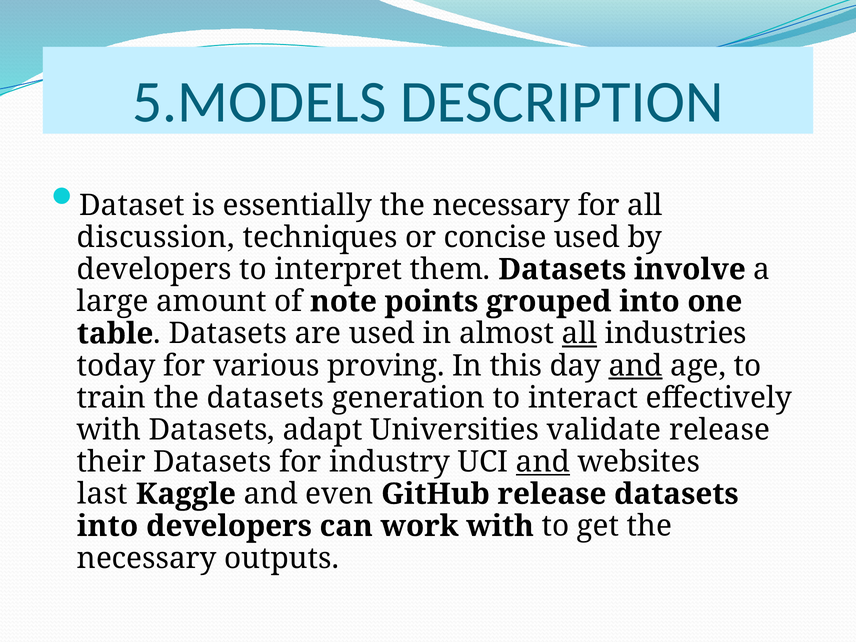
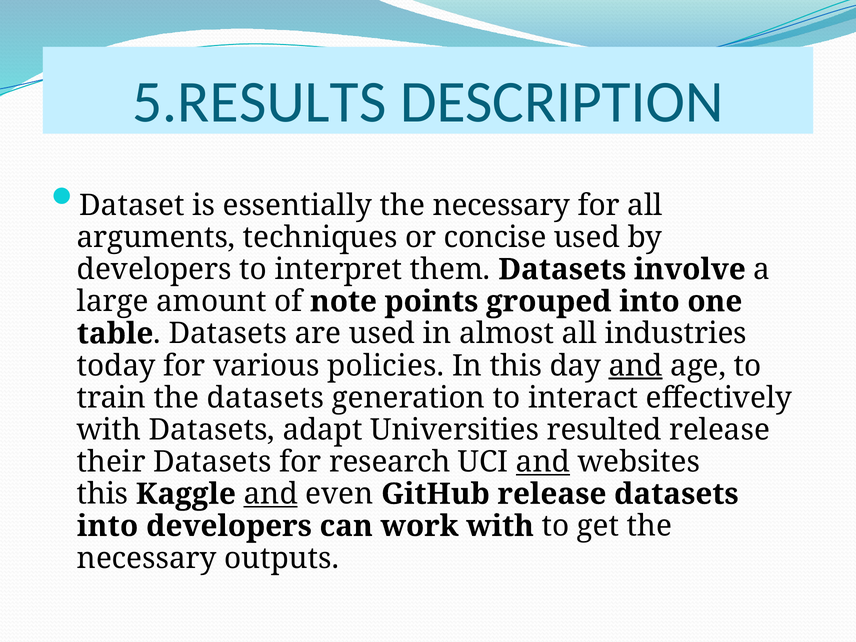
5.MODELS: 5.MODELS -> 5.RESULTS (259, 102)
discussion: discussion -> arguments (156, 237)
all underline: present -> none (579, 334)
proving: proving -> policies (386, 366)
validate: validate -> resulted (604, 430)
industry: industry -> research (390, 462)
last: last -> this (103, 494)
and underline: none -> present (271, 494)
